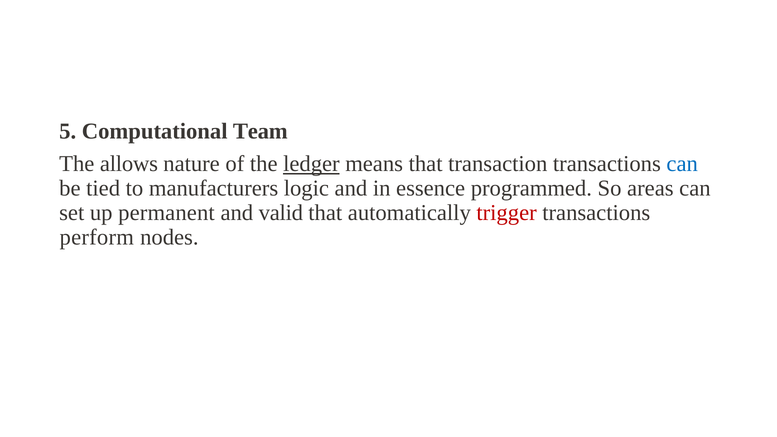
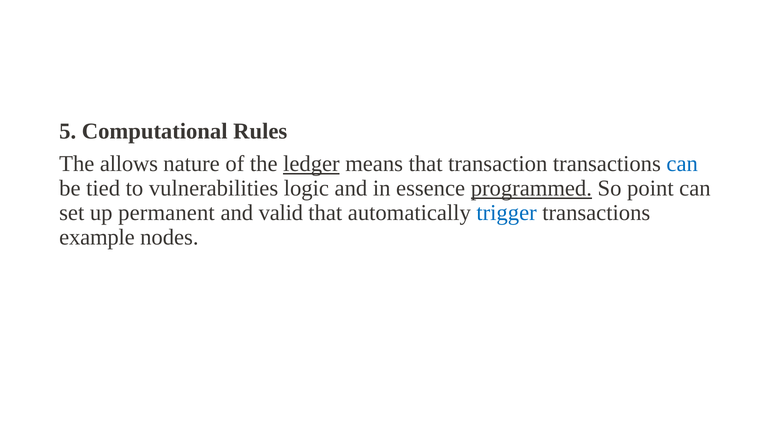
Team: Team -> Rules (260, 131)
manufacturers: manufacturers -> vulnerabilities (214, 188)
programmed underline: none -> present (531, 188)
areas: areas -> point (650, 188)
trigger colour: red -> blue (507, 213)
perform: perform -> example (97, 237)
